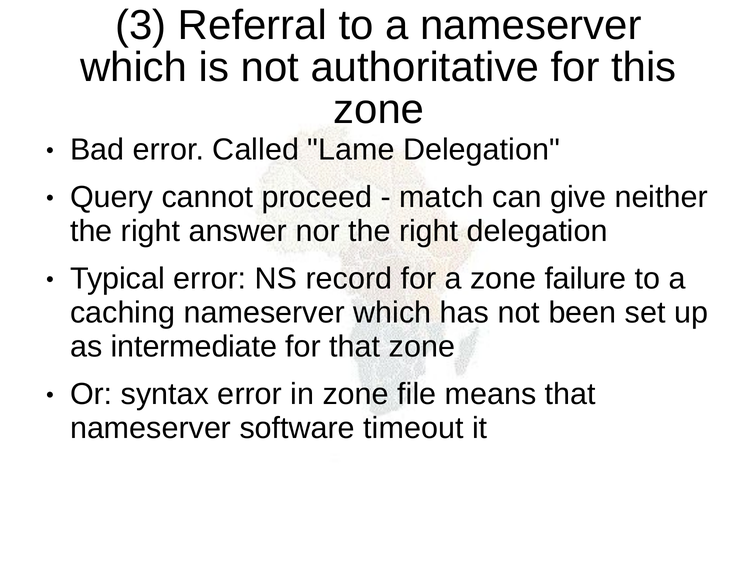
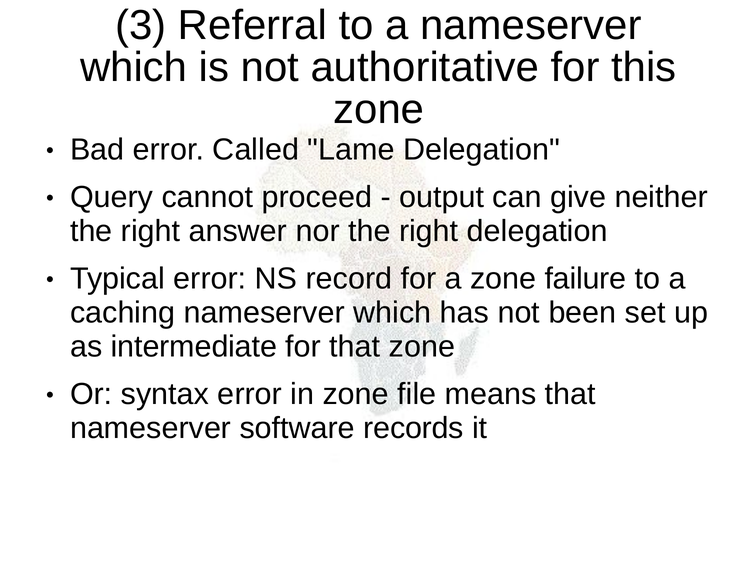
match: match -> output (442, 197)
timeout: timeout -> records (414, 429)
